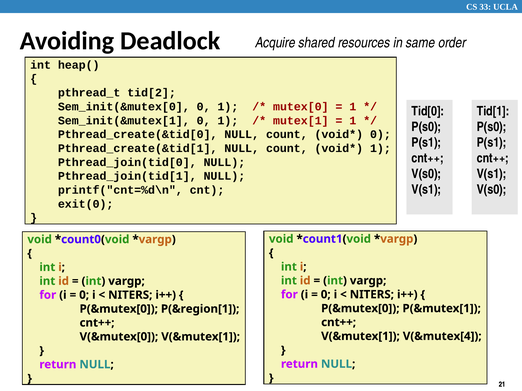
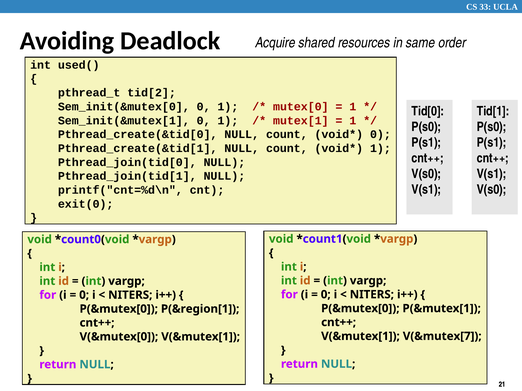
heap(: heap( -> used( (79, 65)
V(&mutex[4: V(&mutex[4 -> V(&mutex[7 (442, 337)
